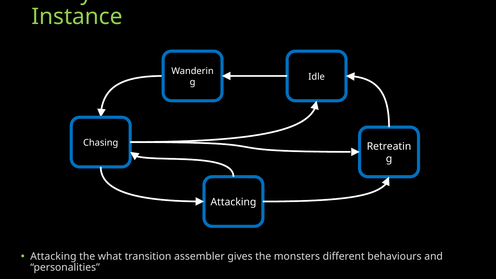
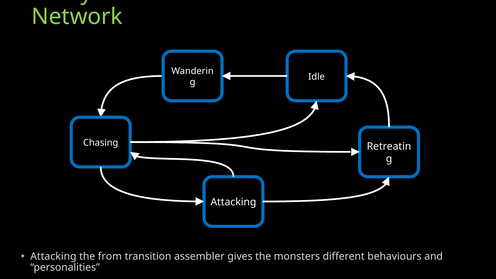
Instance: Instance -> Network (77, 17)
what: what -> from (110, 256)
